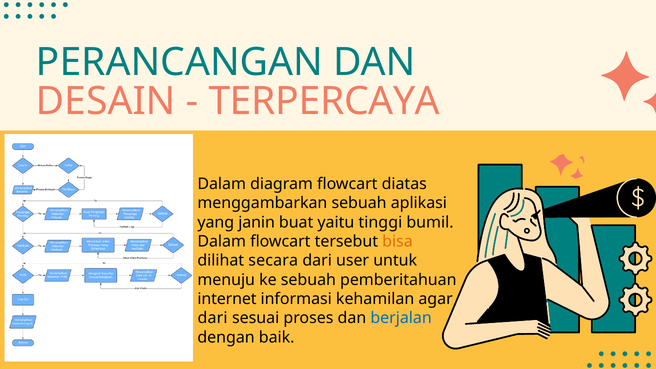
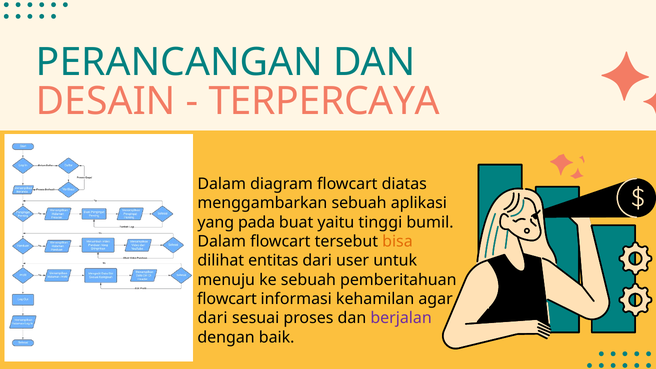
janin: janin -> pada (257, 222)
secara: secara -> entitas (273, 261)
internet: internet -> flowcart (227, 299)
berjalan colour: blue -> purple (401, 318)
